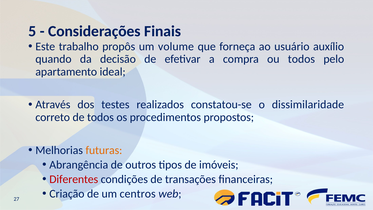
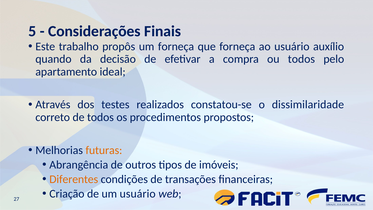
um volume: volume -> forneça (176, 46)
Diferentes colour: red -> orange (74, 179)
um centros: centros -> usuário (138, 194)
